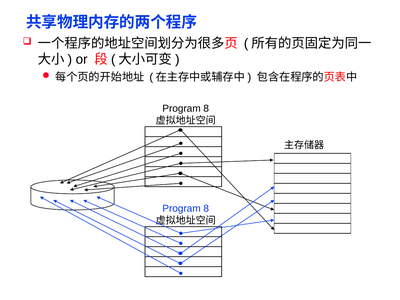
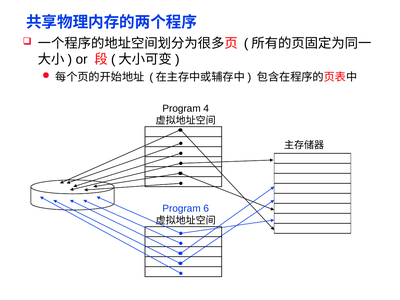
8: 8 -> 4 (206, 109)
8: 8 -> 6 (206, 209)
